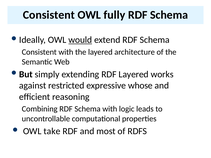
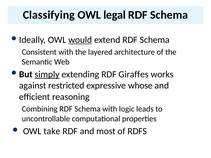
Consistent: Consistent -> Classifying (49, 15)
fully: fully -> legal (115, 15)
simply underline: none -> present (47, 74)
RDF Layered: Layered -> Giraffes (134, 74)
